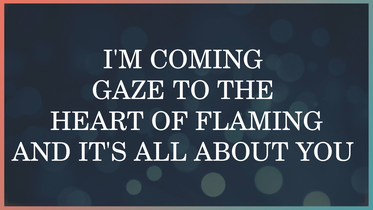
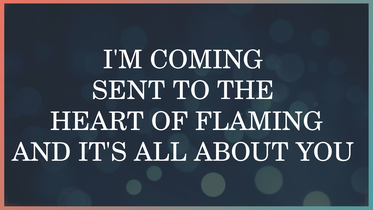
GAZE: GAZE -> SENT (129, 91)
